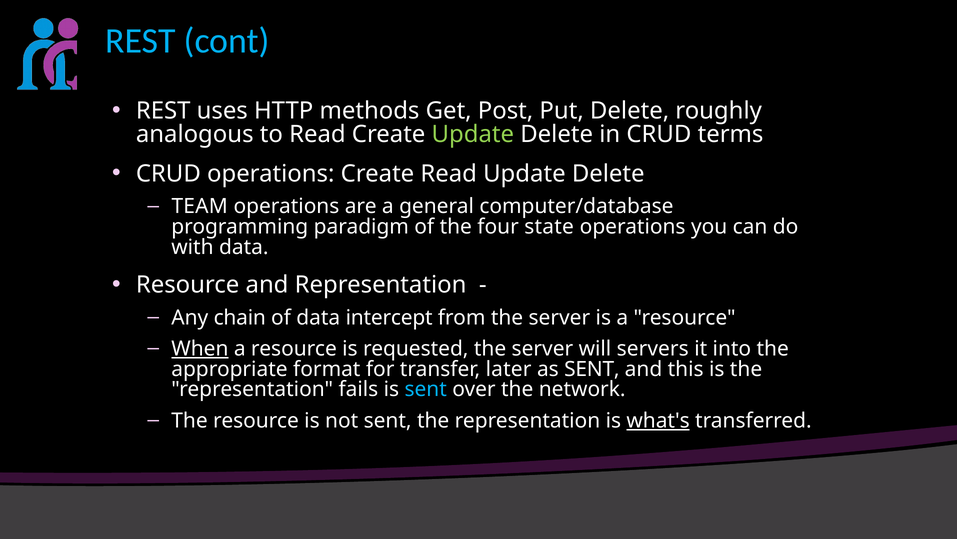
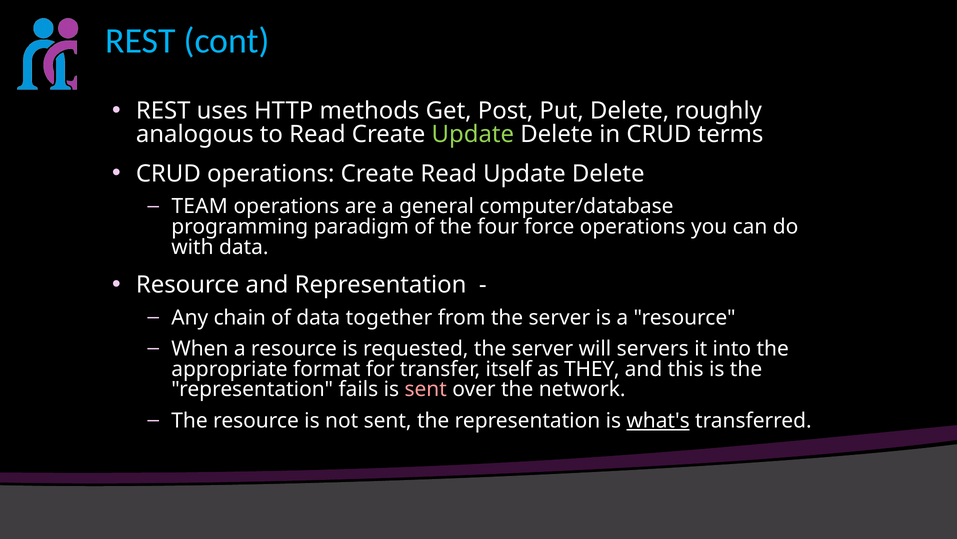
state: state -> force (549, 226)
intercept: intercept -> together (389, 317)
When underline: present -> none (200, 348)
later: later -> itself (509, 369)
as SENT: SENT -> THEY (592, 369)
sent colour: light blue -> pink (426, 389)
